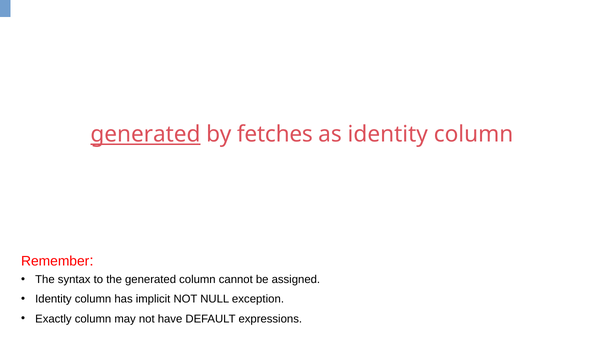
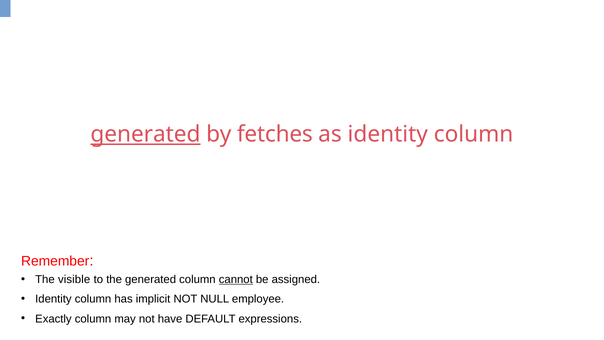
syntax: syntax -> visible (74, 279)
cannot underline: none -> present (236, 279)
exception: exception -> employee (258, 299)
